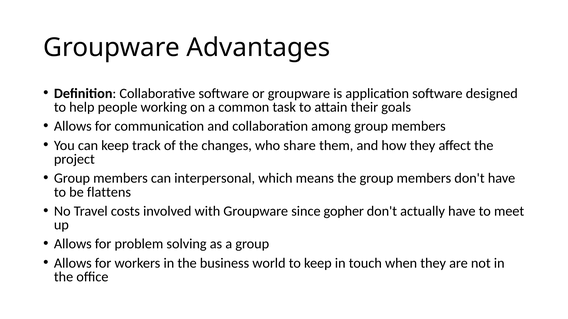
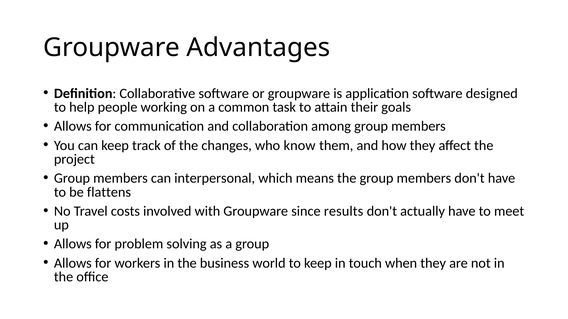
share: share -> know (300, 146)
gopher: gopher -> results (344, 211)
